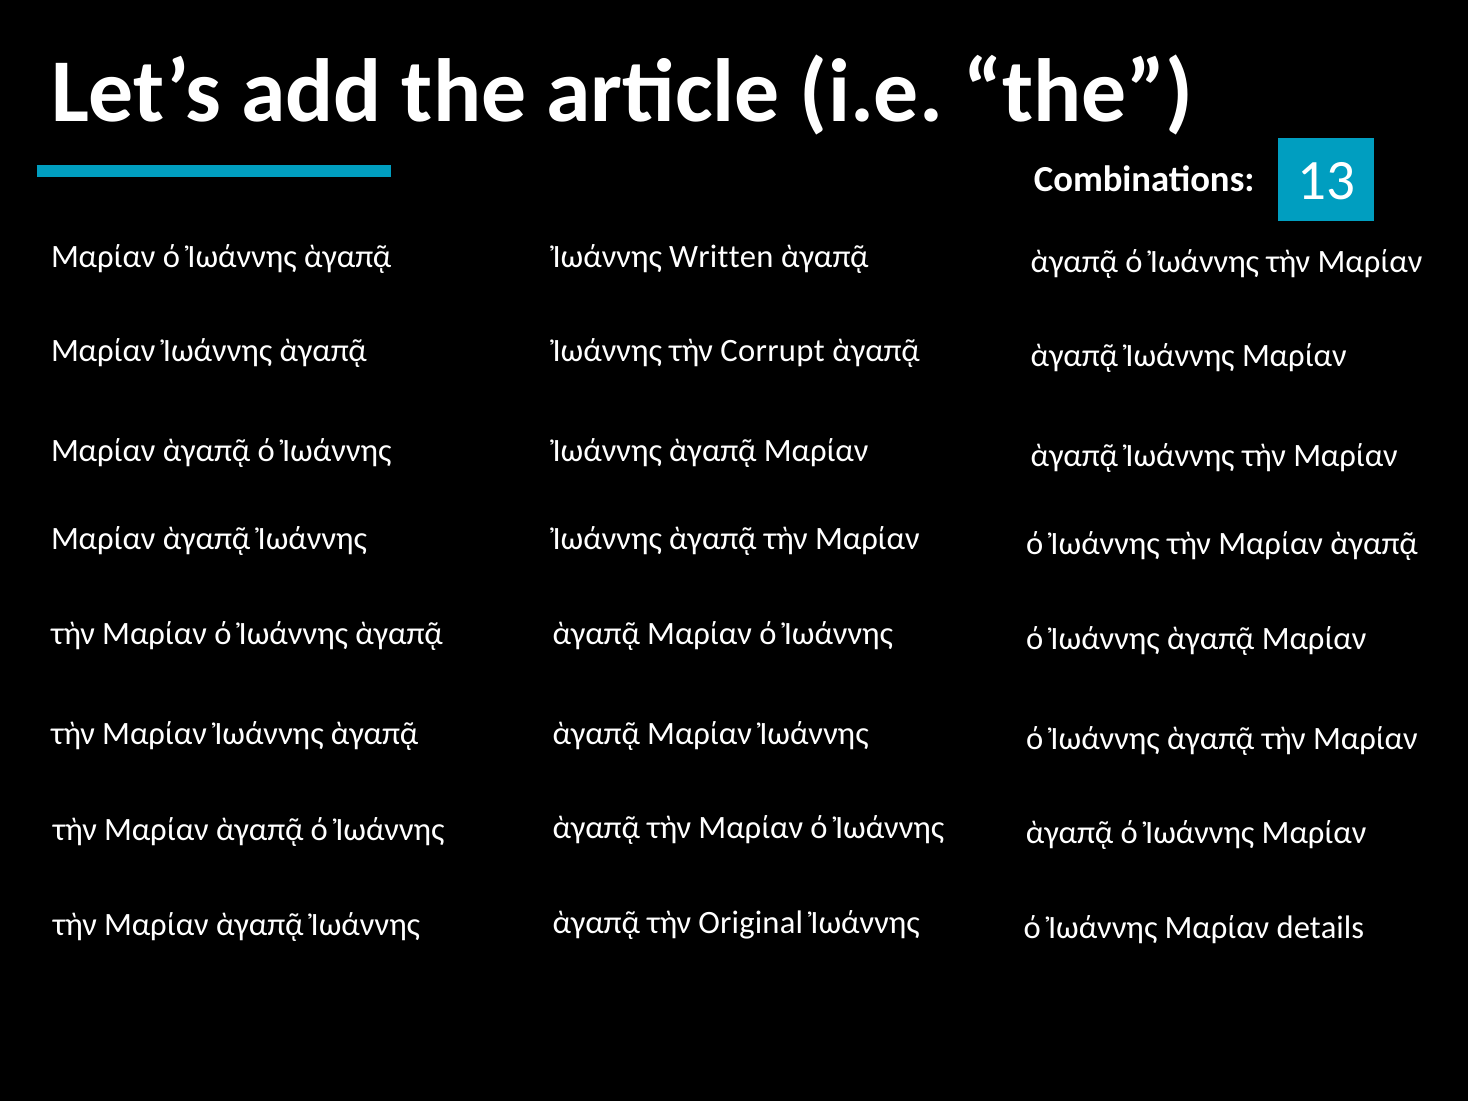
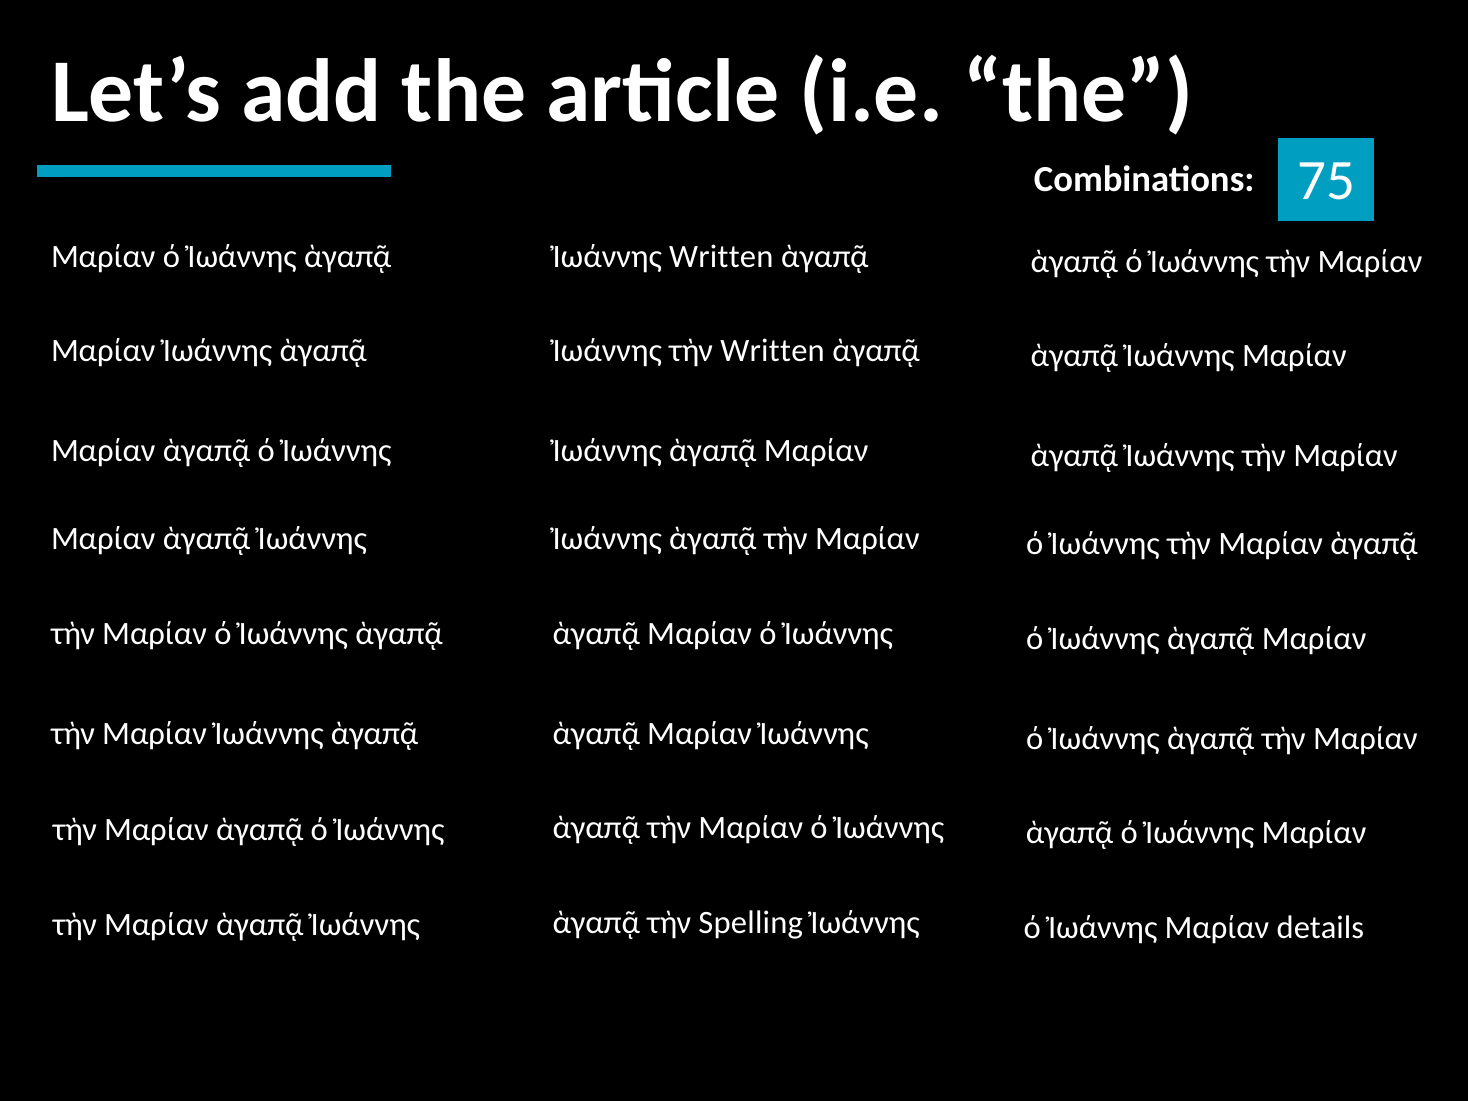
13: 13 -> 75 (1326, 181)
τὴν Corrupt: Corrupt -> Written (773, 351)
Original: Original -> Spelling (751, 923)
